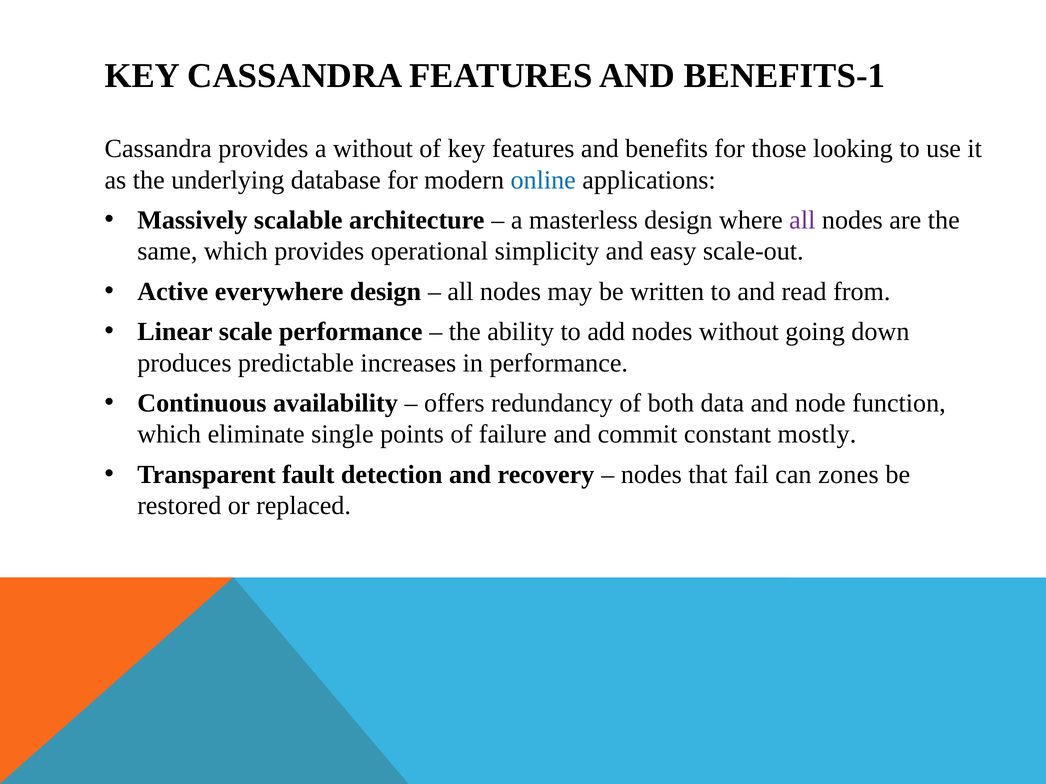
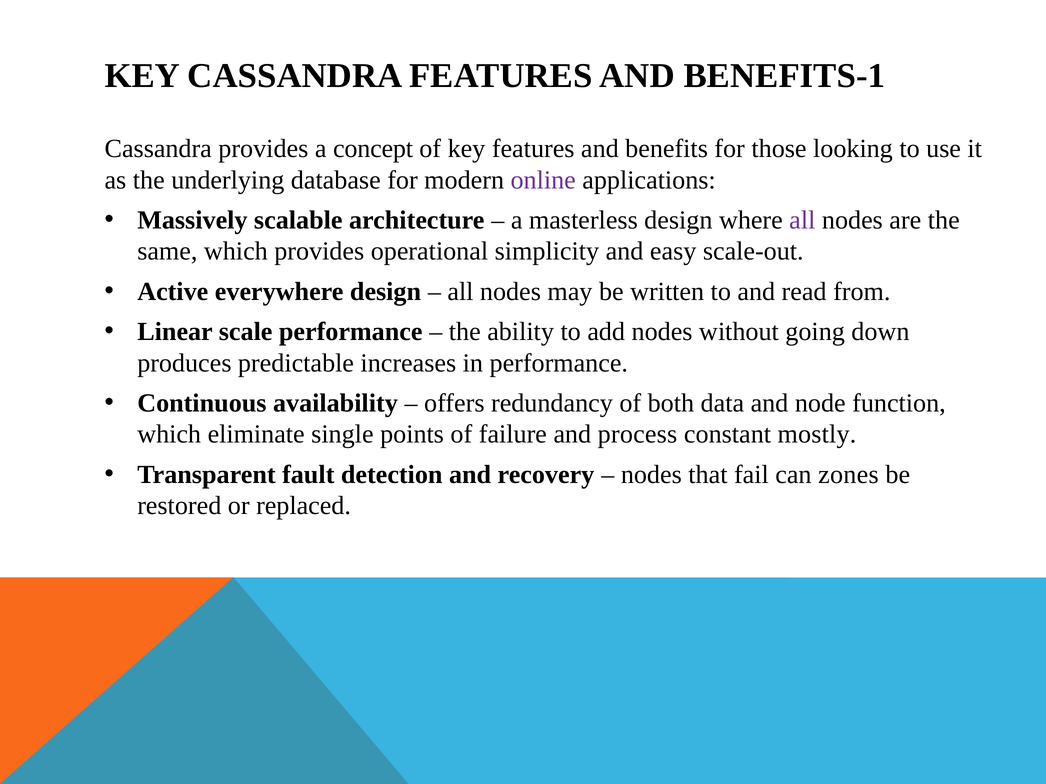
a without: without -> concept (373, 149)
online colour: blue -> purple (543, 180)
commit: commit -> process (637, 435)
